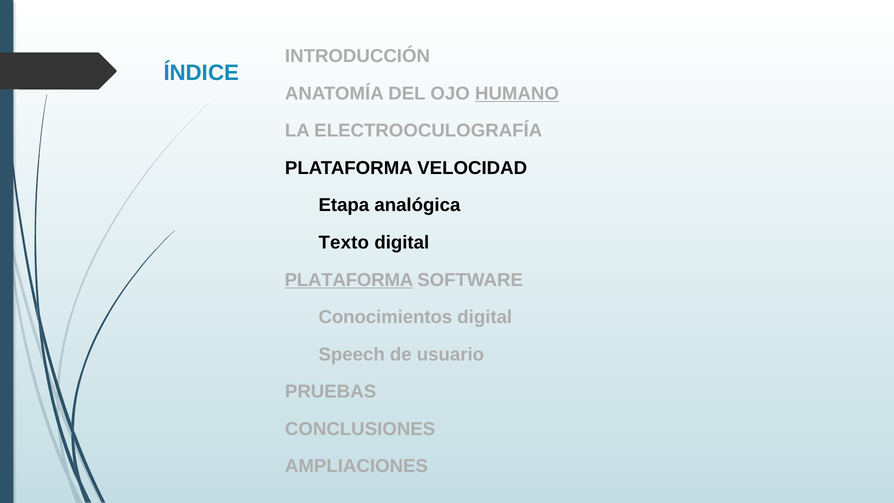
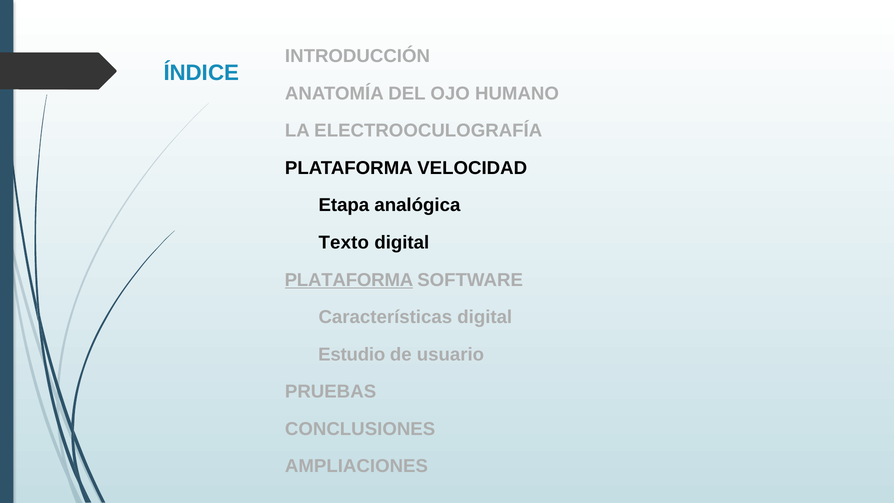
HUMANO underline: present -> none (517, 93)
Conocimientos: Conocimientos -> Características (385, 317)
Speech: Speech -> Estudio (352, 354)
